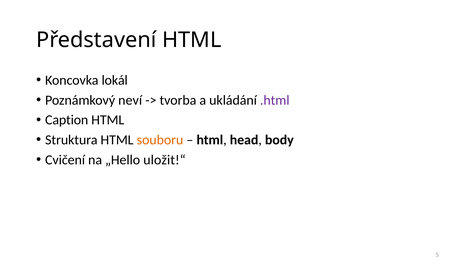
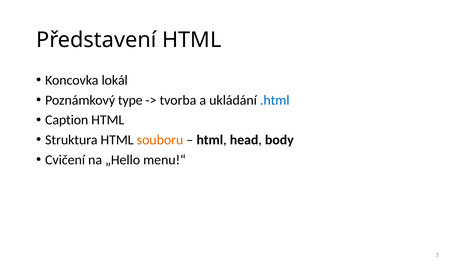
neví: neví -> type (130, 100)
.html colour: purple -> blue (275, 100)
uložit!“: uložit!“ -> menu!“ (165, 160)
